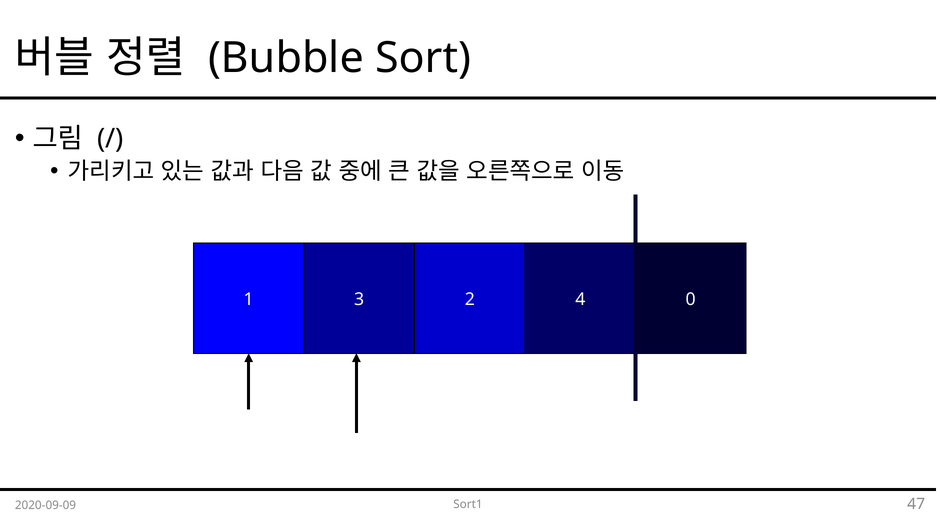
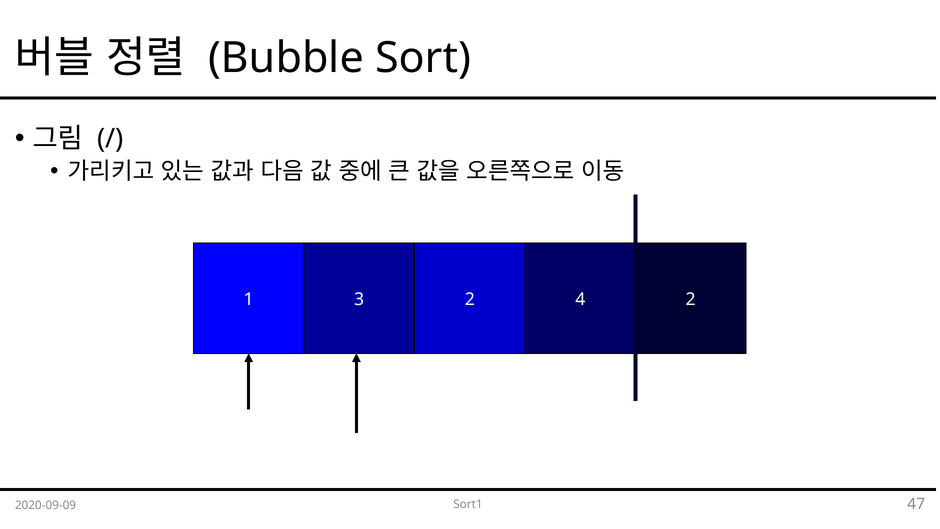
2 0: 0 -> 2 (691, 299)
